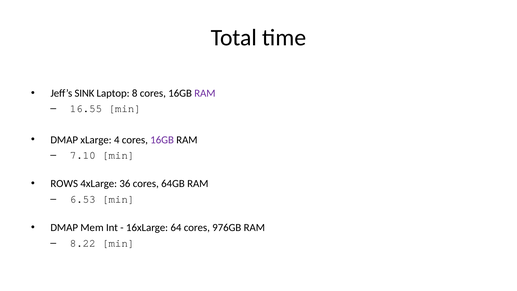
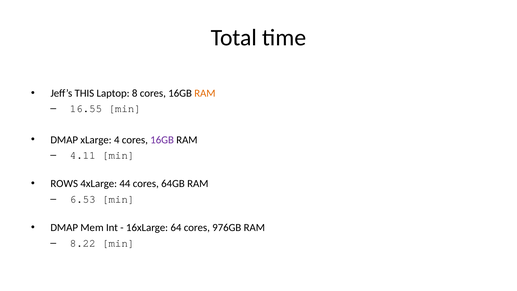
SINK: SINK -> THIS (84, 93)
RAM colour: purple -> orange (205, 93)
7.10: 7.10 -> 4.11 (83, 155)
36: 36 -> 44 (125, 184)
